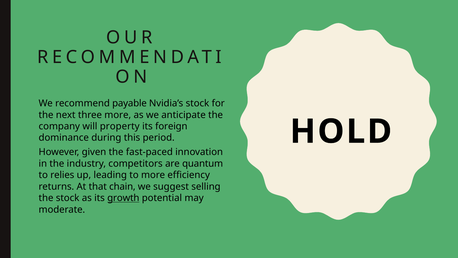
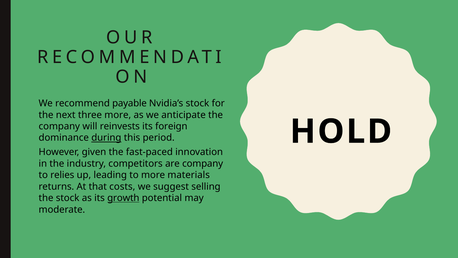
property: property -> reinvests (120, 126)
during underline: none -> present (106, 138)
are quantum: quantum -> company (203, 163)
efficiency: efficiency -> materials (189, 175)
chain: chain -> costs (122, 186)
